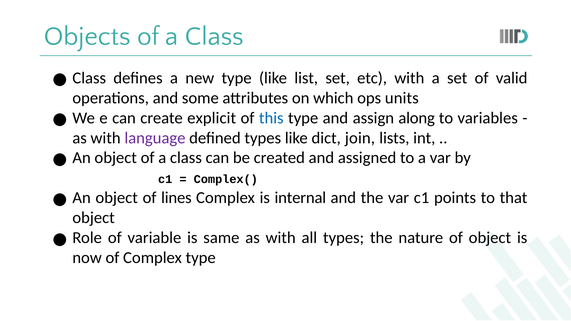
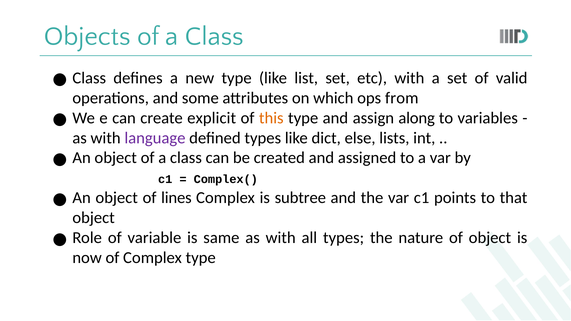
units: units -> from (402, 98)
this colour: blue -> orange (271, 118)
join: join -> else (360, 138)
internal: internal -> subtree (300, 198)
